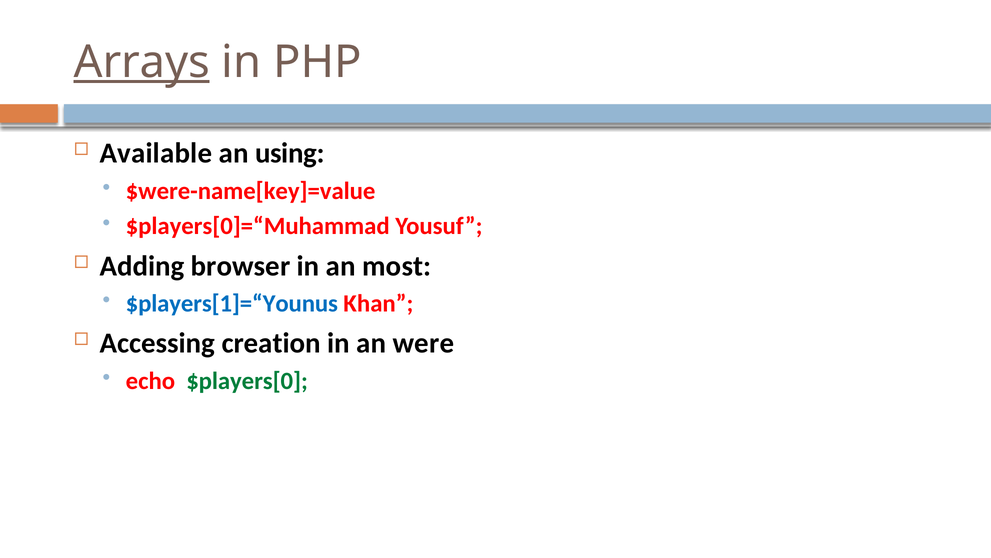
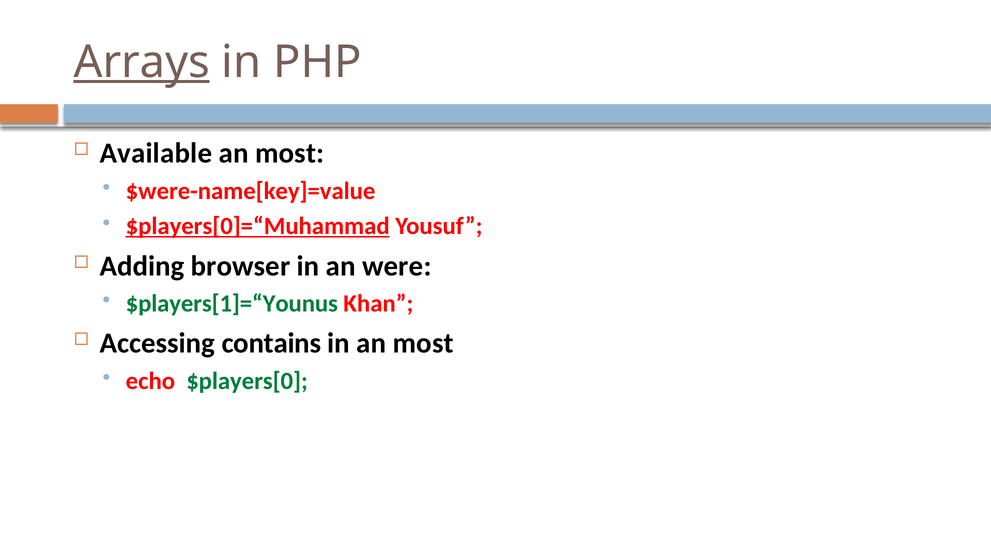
using: using -> most (290, 153)
$players[0]=“Muhammad underline: none -> present (258, 226)
most: most -> were (397, 266)
$players[1]=“Younus colour: blue -> green (232, 303)
creation: creation -> contains (271, 343)
in an were: were -> most (423, 343)
